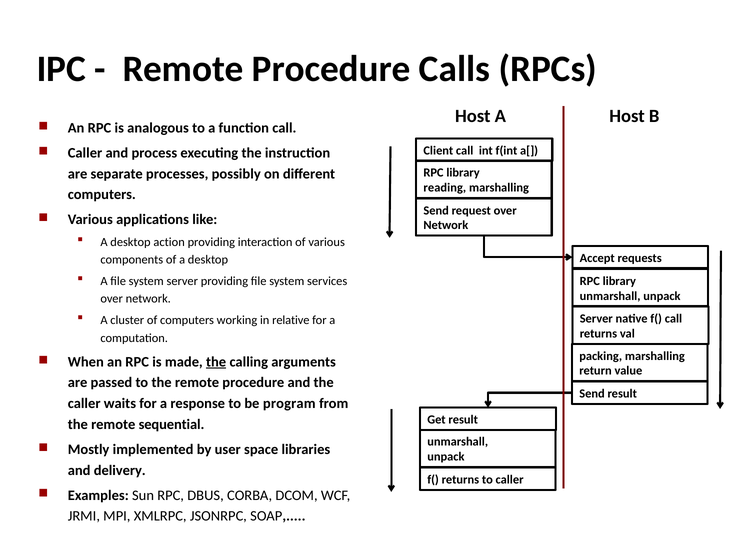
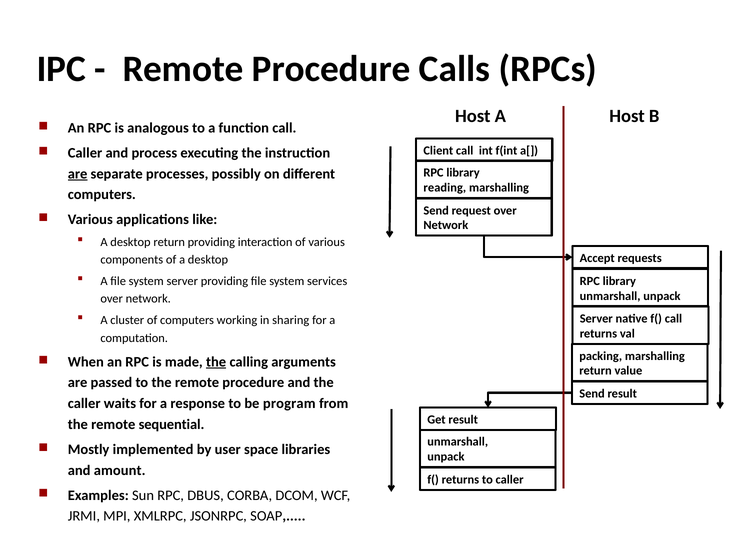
are underline: none -> present (78, 174)
desktop action: action -> return (169, 242)
relative: relative -> sharing (291, 320)
delivery: delivery -> amount (120, 471)
